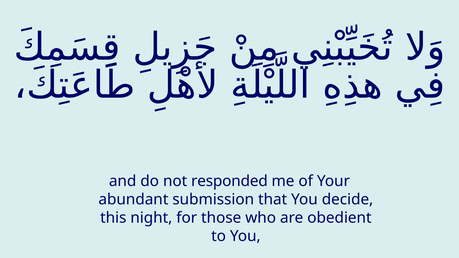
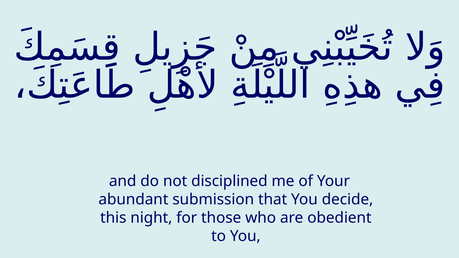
responded: responded -> disciplined (229, 181)
